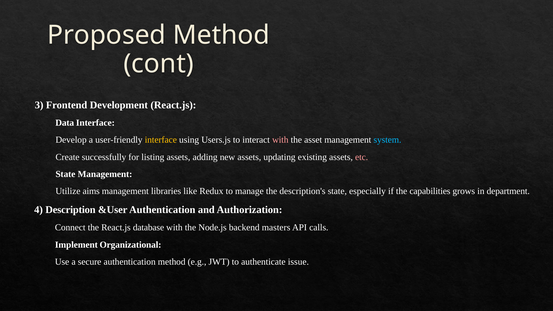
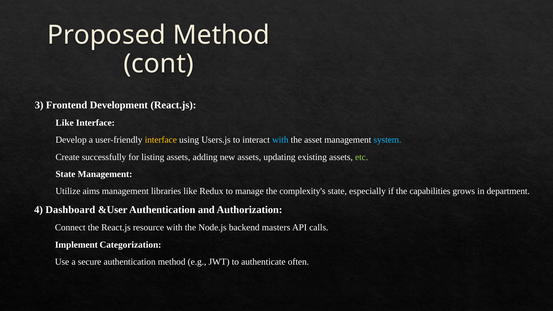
Data: Data -> Like (65, 123)
with colour: pink -> light blue (280, 140)
etc colour: pink -> light green (362, 157)
description's: description's -> complexity's (303, 191)
Description: Description -> Dashboard (70, 210)
database: database -> resource (148, 228)
Organizational: Organizational -> Categorization (130, 245)
issue: issue -> often (298, 262)
